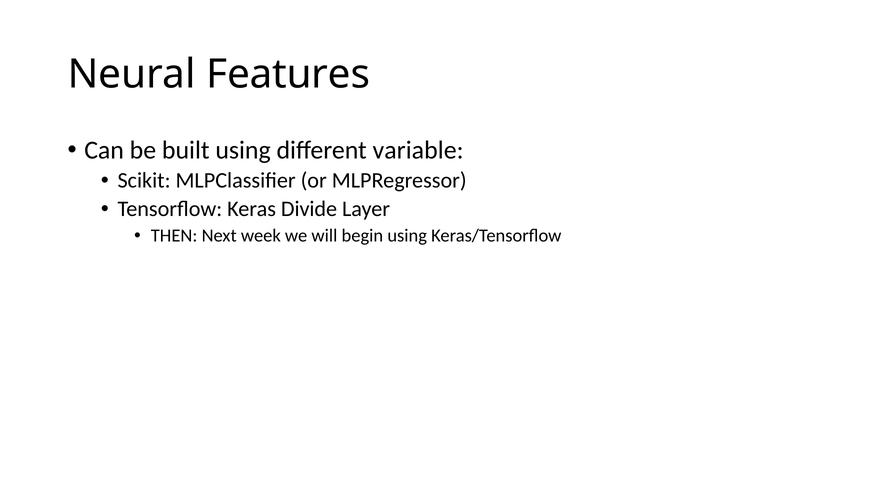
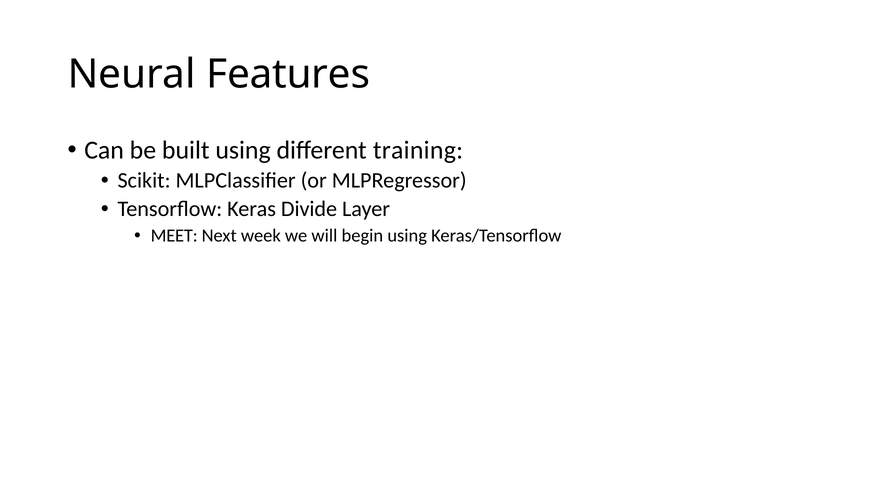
variable: variable -> training (418, 150)
THEN: THEN -> MEET (174, 236)
